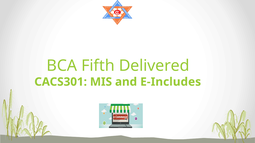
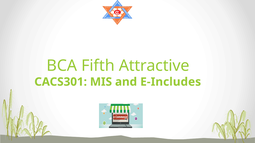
Delivered: Delivered -> Attractive (154, 66)
